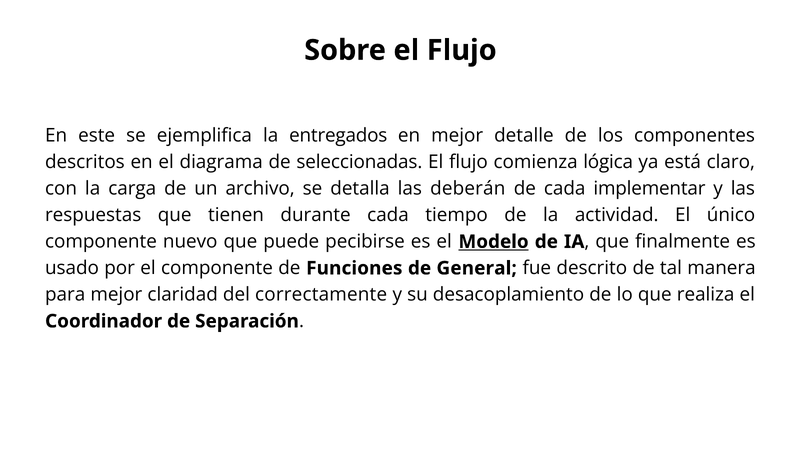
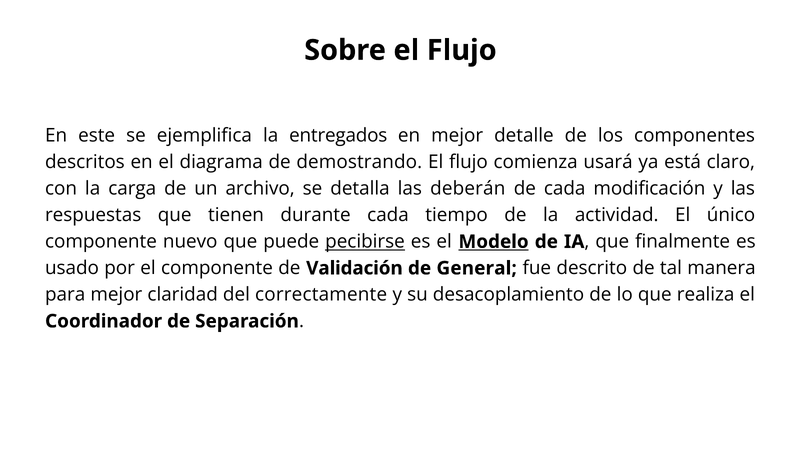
seleccionadas: seleccionadas -> demostrando (359, 162)
lógica: lógica -> usará (608, 162)
implementar: implementar -> modificación (649, 189)
pecibirse underline: none -> present (365, 241)
Funciones: Funciones -> Validación (354, 268)
